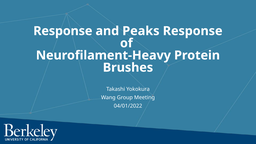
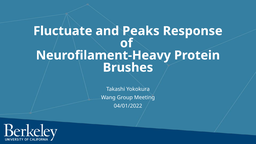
Response: Response -> Fluctuate (63, 31)
